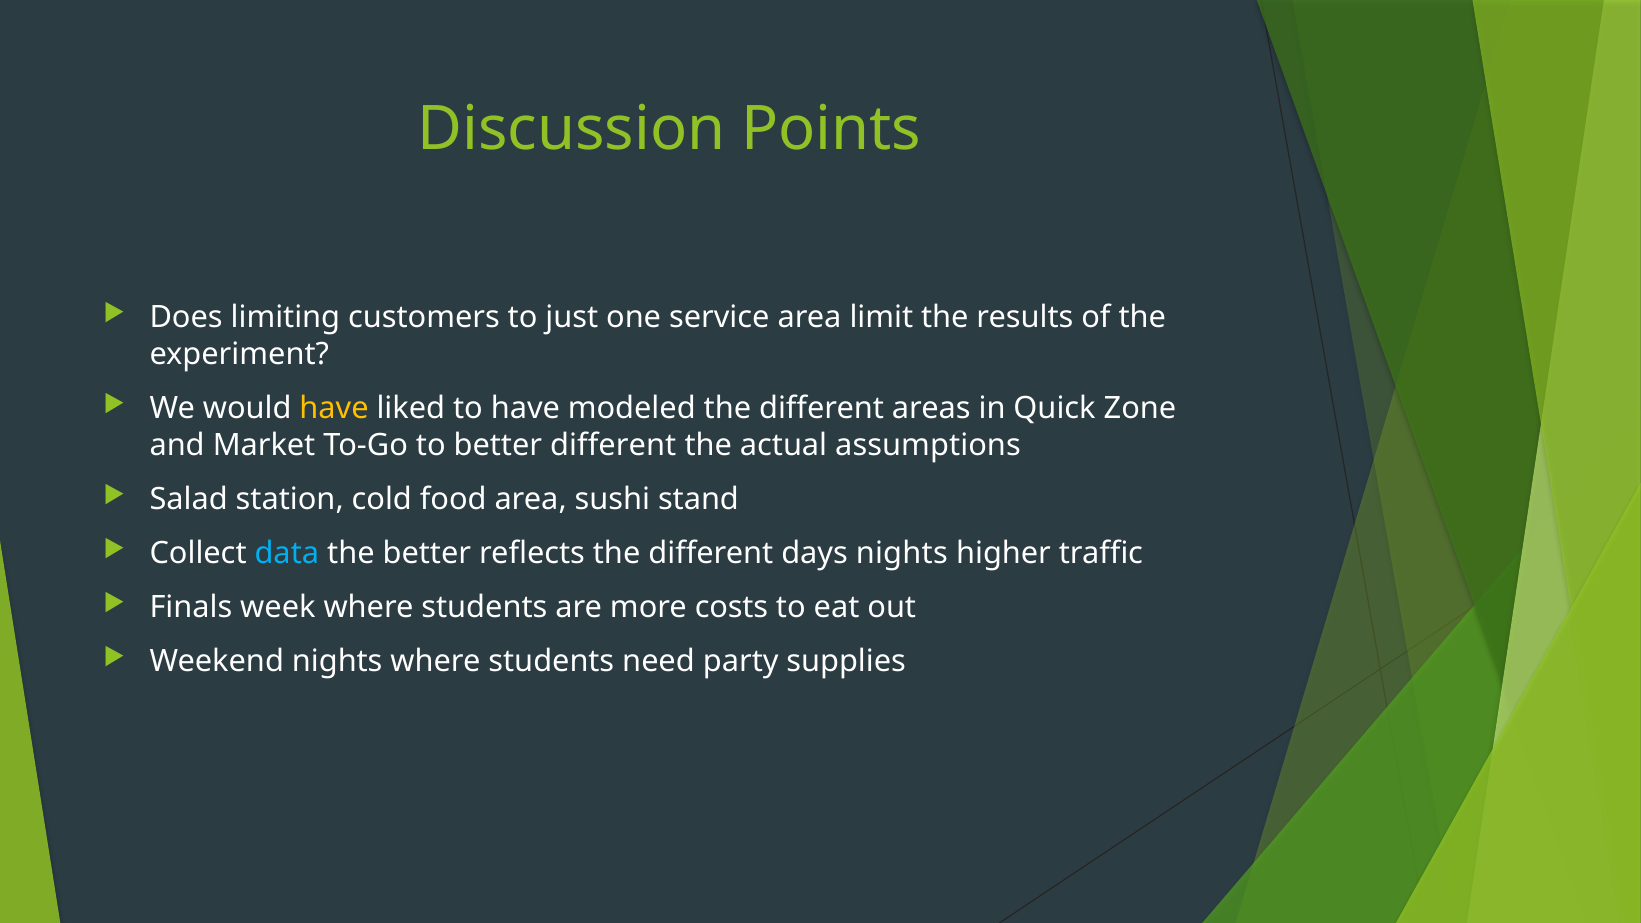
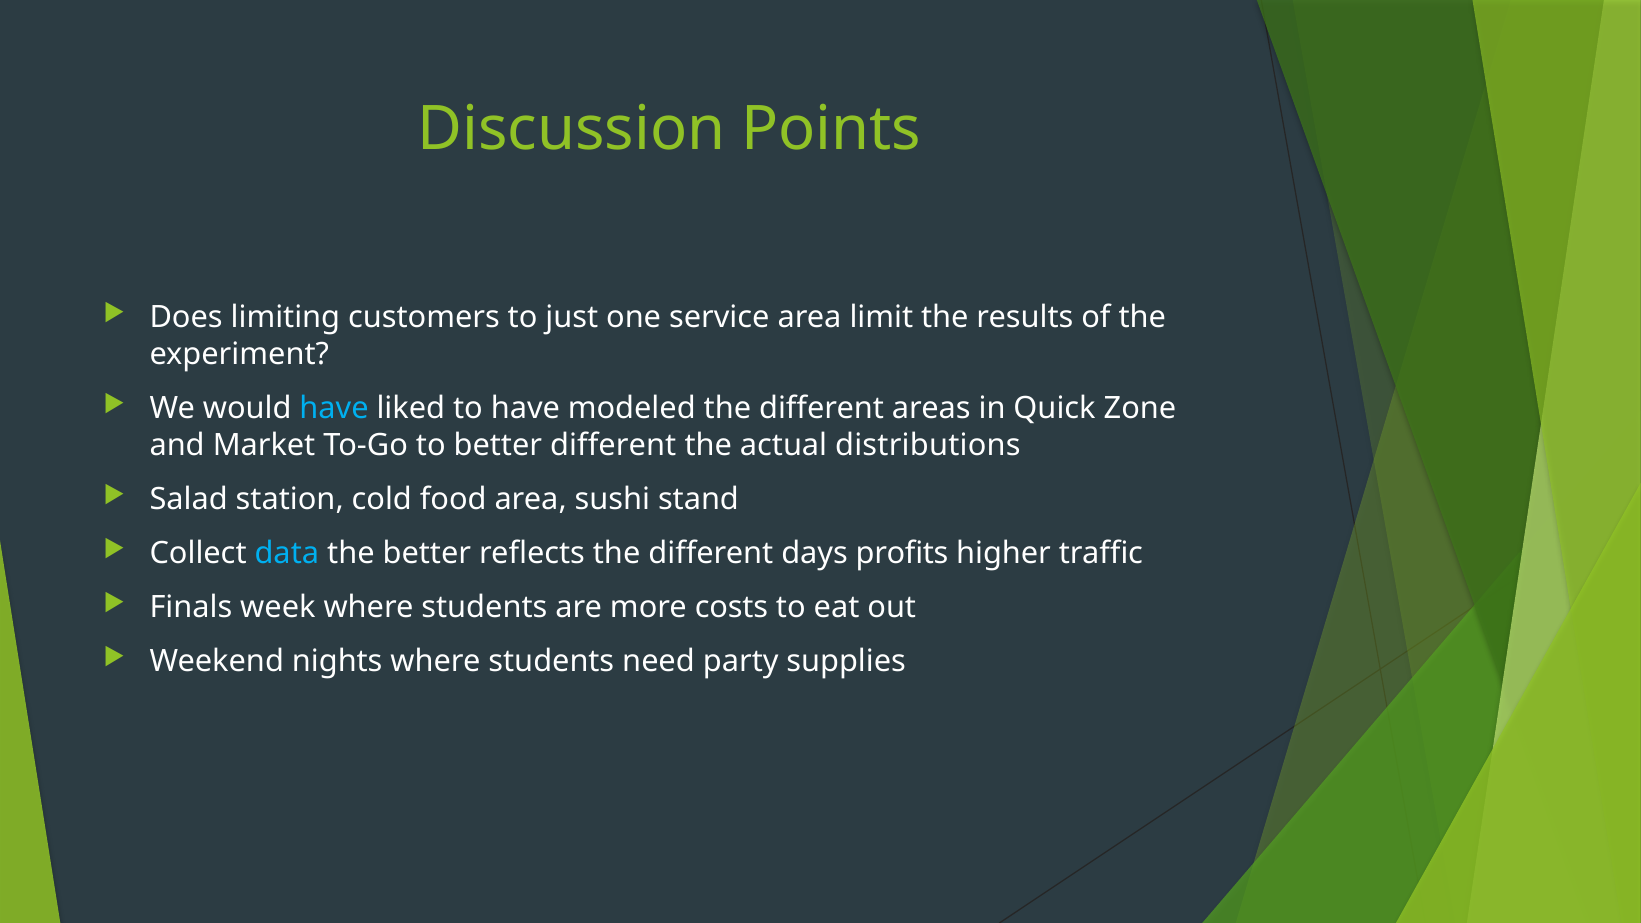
have colour: yellow -> light blue (334, 409)
assumptions: assumptions -> distributions (928, 445)
days nights: nights -> profits (902, 554)
